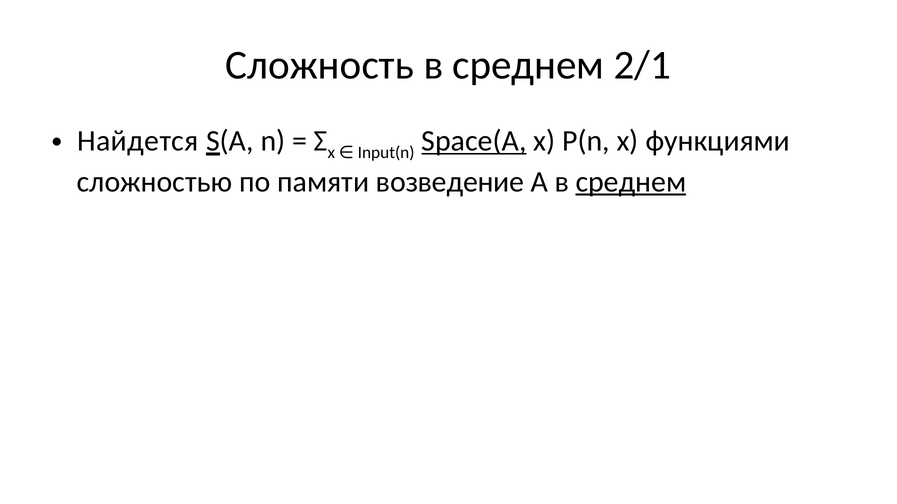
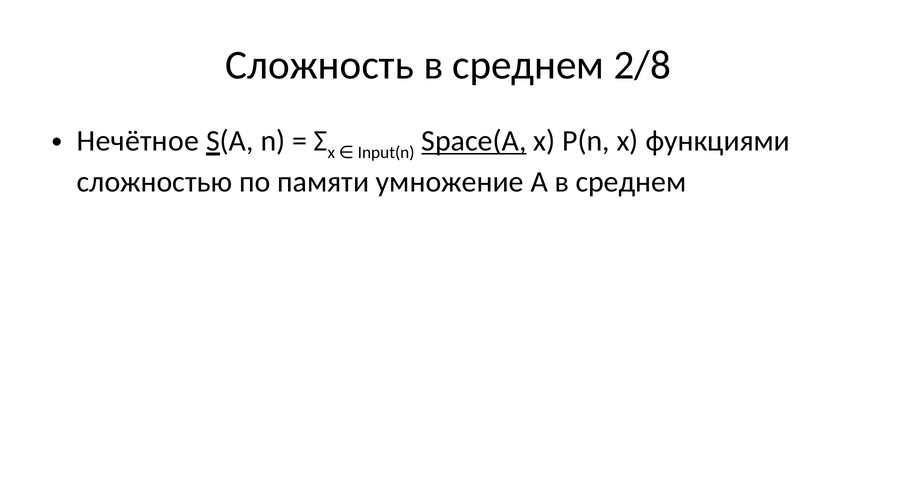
2/1: 2/1 -> 2/8 (642, 65)
Найдется: Найдется -> Нечётное (138, 141)
возведение: возведение -> умножение (450, 182)
среднем underline: present -> none (631, 182)
